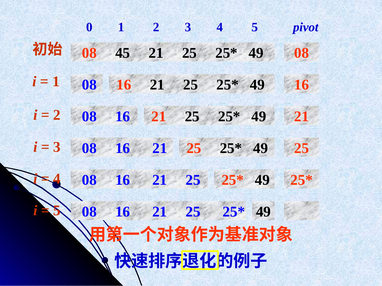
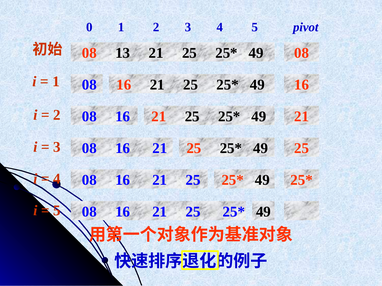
45: 45 -> 13 (123, 53)
